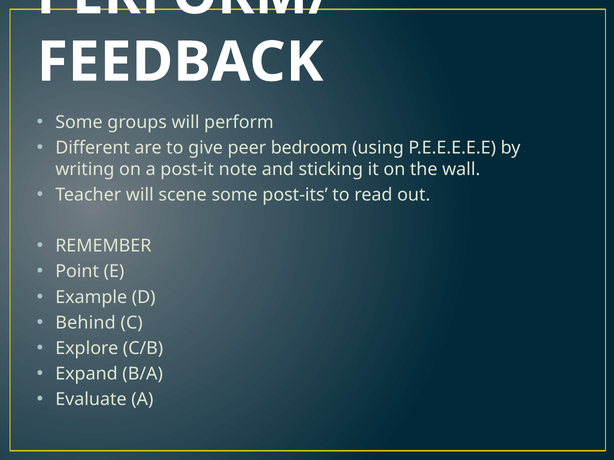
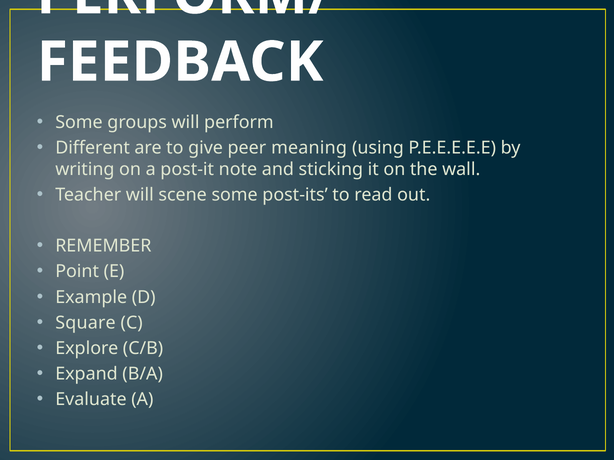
bedroom: bedroom -> meaning (309, 148)
Behind: Behind -> Square (86, 323)
